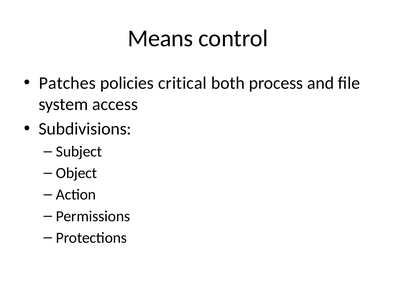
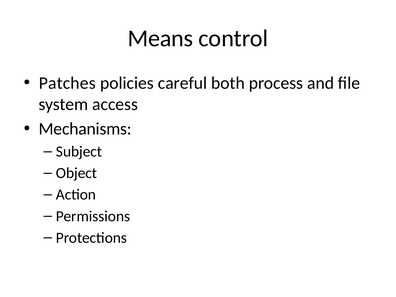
critical: critical -> careful (182, 83)
Subdivisions: Subdivisions -> Mechanisms (85, 129)
